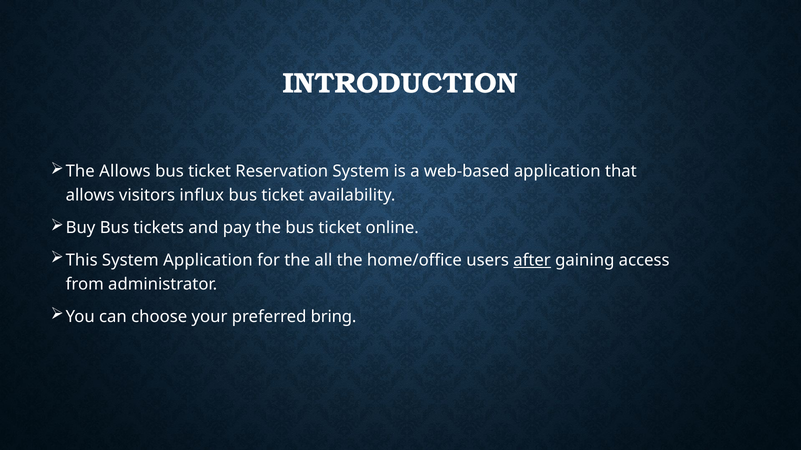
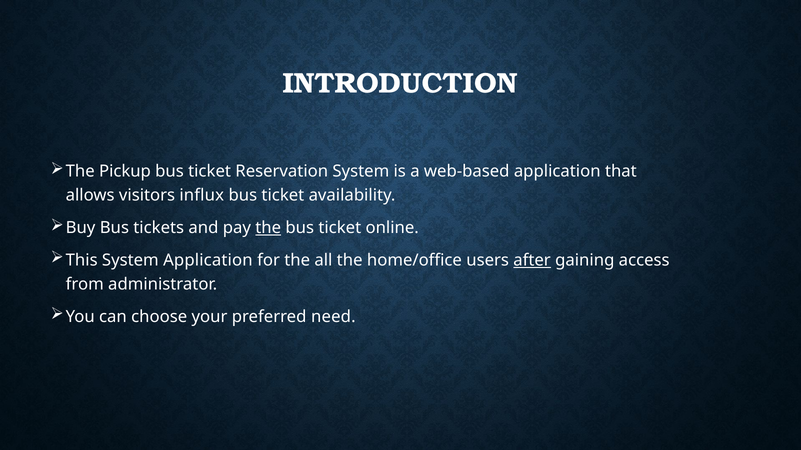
The Allows: Allows -> Pickup (125, 172)
the underline: none -> present (268, 228)
bring: bring -> need (333, 317)
